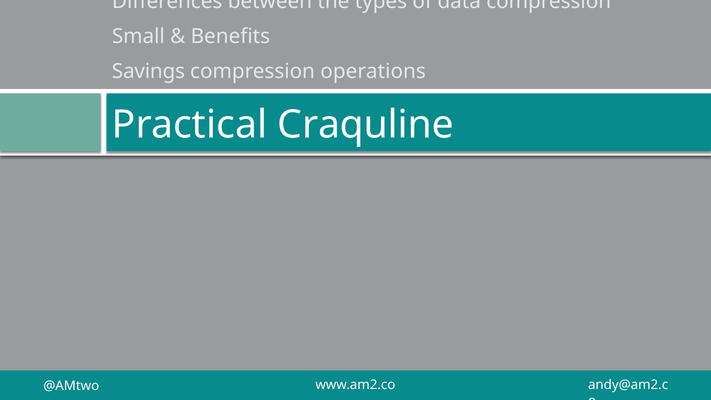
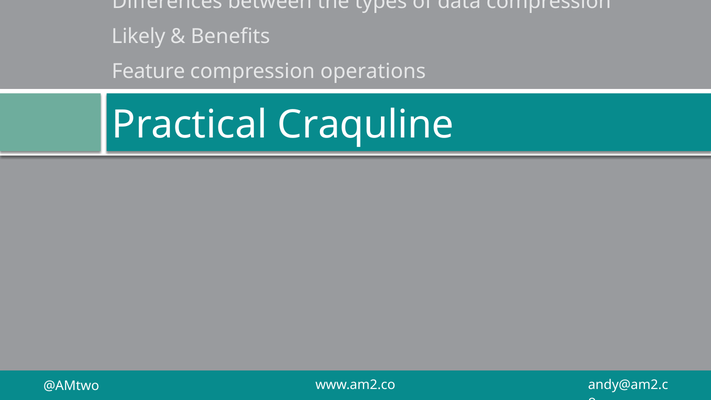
Small: Small -> Likely (138, 36)
Savings: Savings -> Feature (148, 71)
